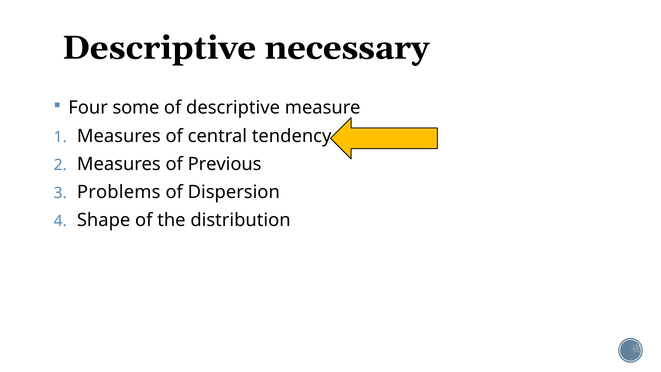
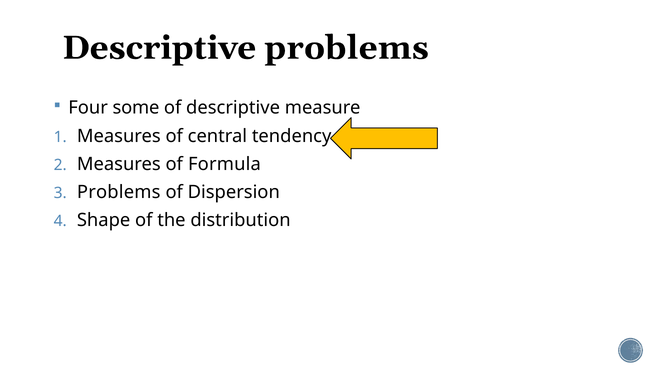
Descriptive necessary: necessary -> problems (347, 48)
Previous: Previous -> Formula (224, 164)
